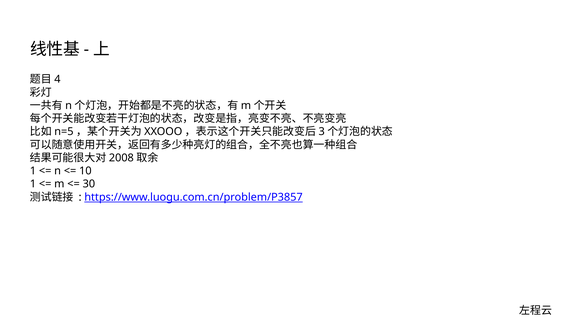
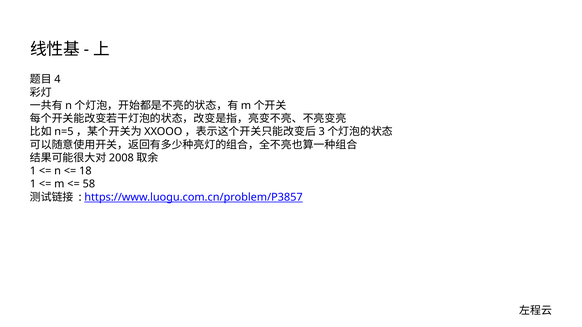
10: 10 -> 18 (85, 171)
30: 30 -> 58 (89, 184)
